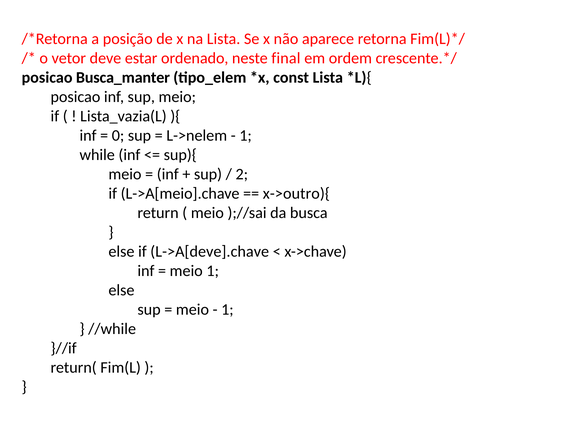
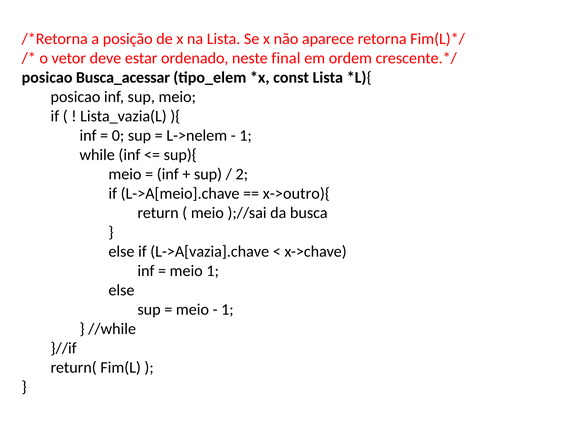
Busca_manter: Busca_manter -> Busca_acessar (123, 77)
L->A[deve].chave: L->A[deve].chave -> L->A[vazia].chave (210, 251)
